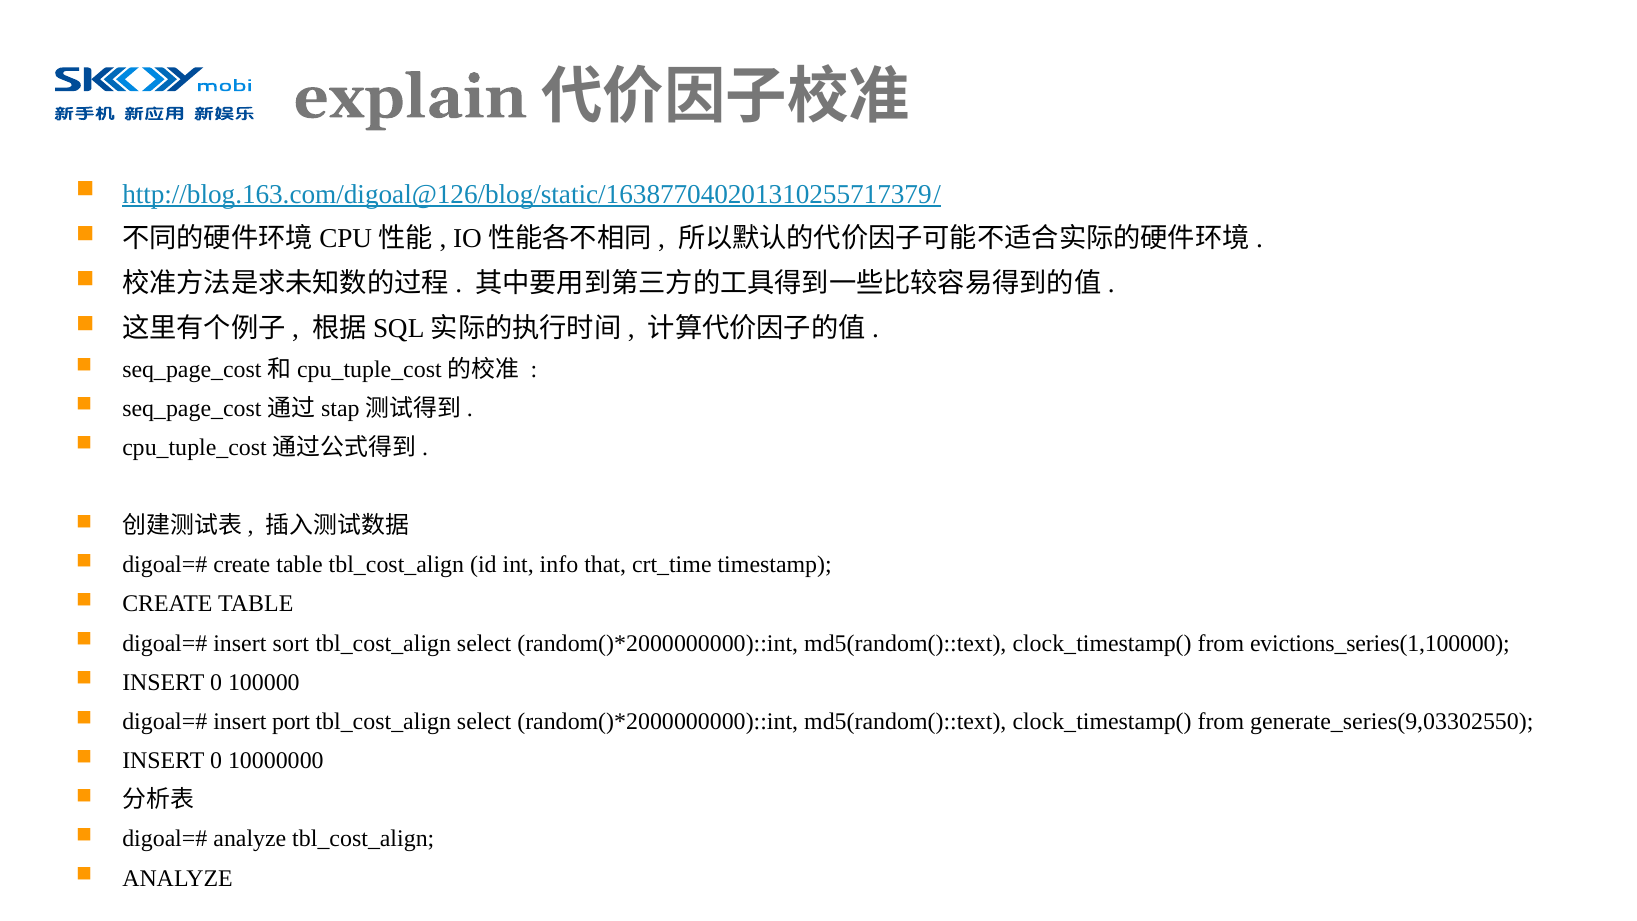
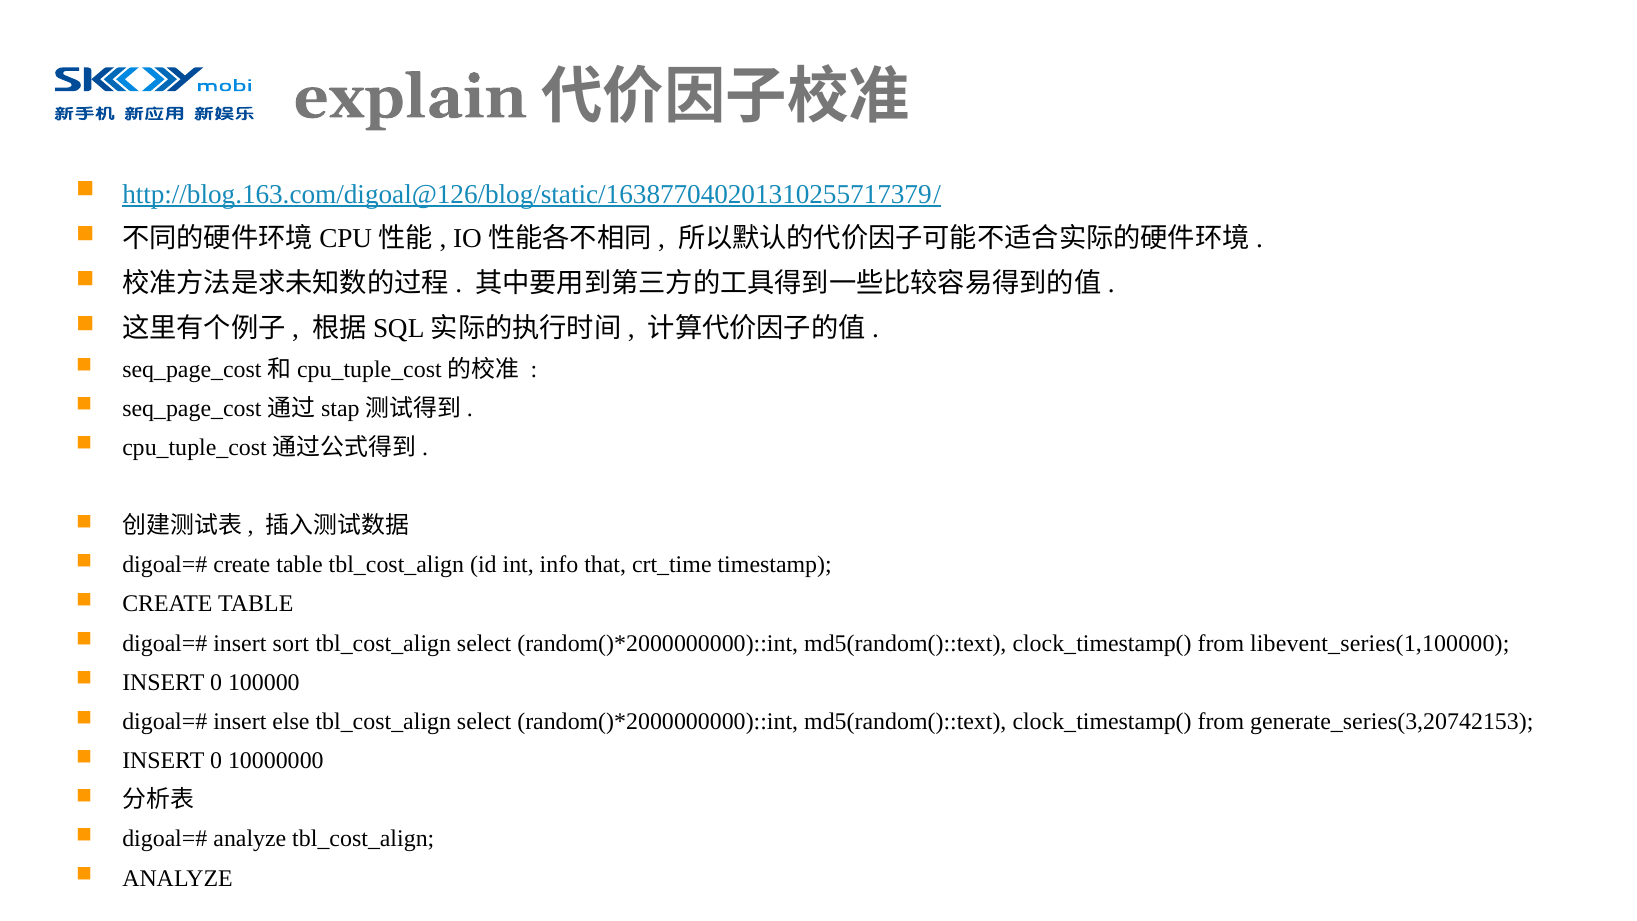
evictions_series(1,100000: evictions_series(1,100000 -> libevent_series(1,100000 (1380, 643)
port: port -> else (291, 721)
generate_series(9,03302550: generate_series(9,03302550 -> generate_series(3,20742153 (1392, 721)
